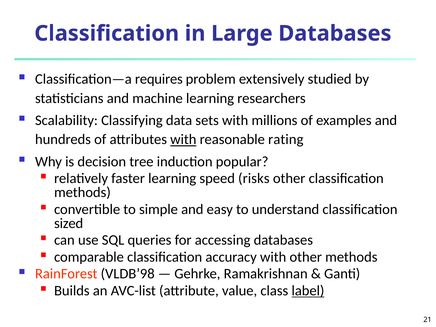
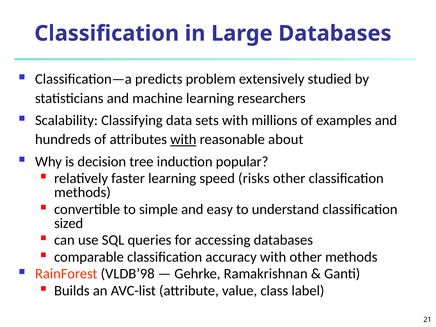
requires: requires -> predicts (159, 79)
rating: rating -> about (286, 139)
label underline: present -> none (308, 291)
